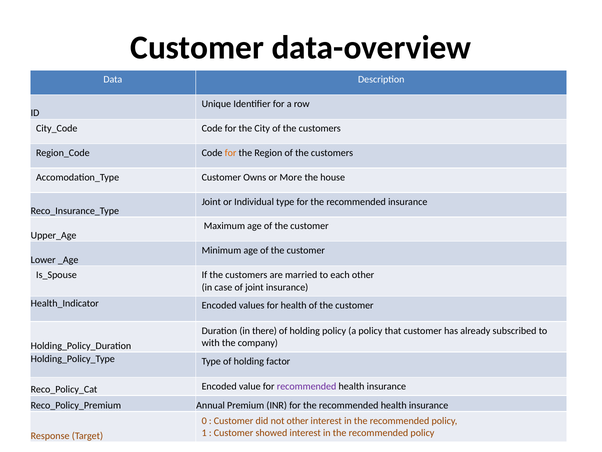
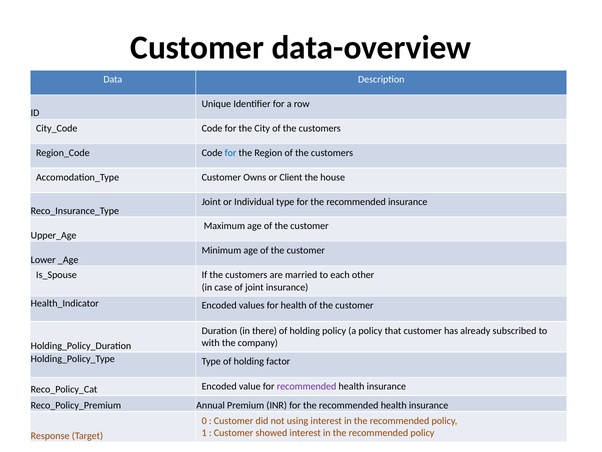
for colour: orange -> blue (231, 153)
More: More -> Client (291, 177)
not other: other -> using (298, 420)
